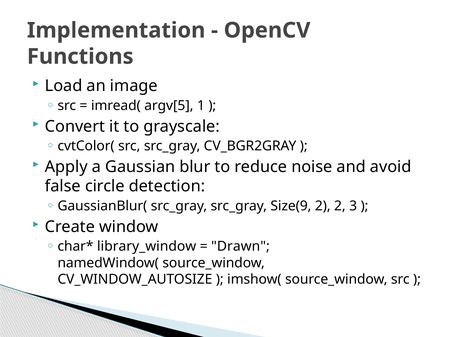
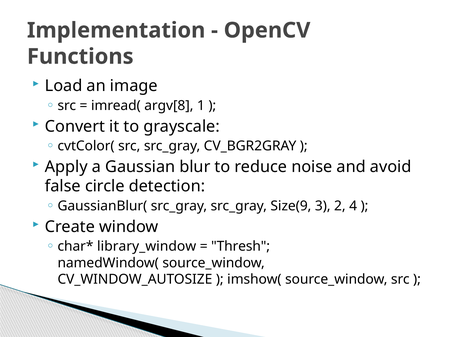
argv[5: argv[5 -> argv[8 (169, 106)
Size(9 2: 2 -> 3 (323, 206)
3: 3 -> 4 (353, 206)
Drawn: Drawn -> Thresh (241, 247)
